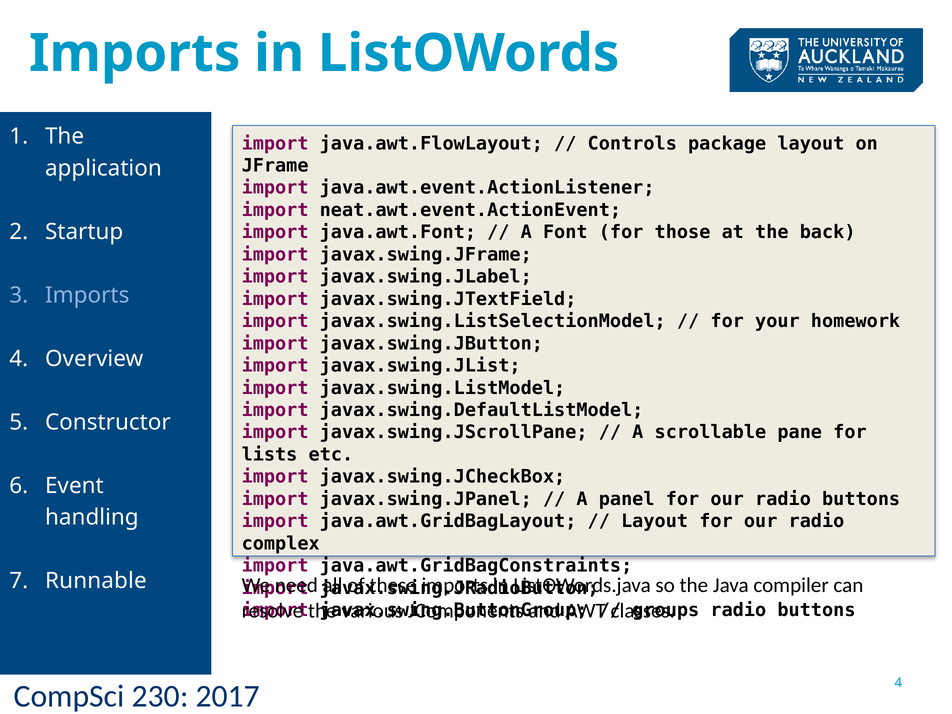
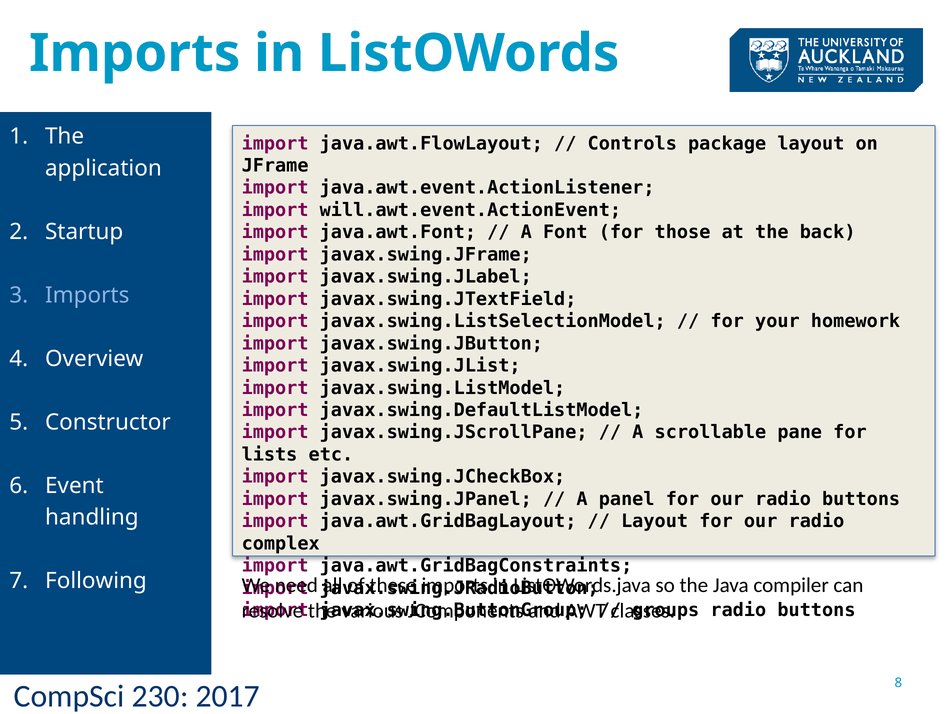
neat.awt.event.ActionEvent: neat.awt.event.ActionEvent -> will.awt.event.ActionEvent (470, 210)
Runnable: Runnable -> Following (96, 581)
4: 4 -> 8 (898, 683)
